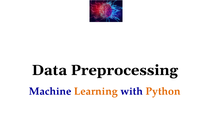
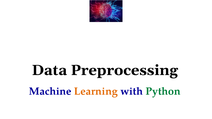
Python colour: orange -> green (163, 91)
